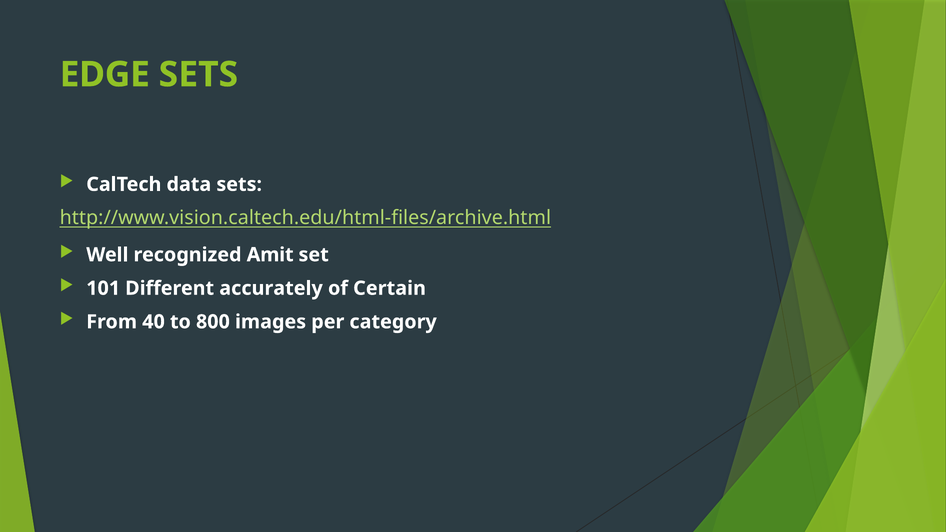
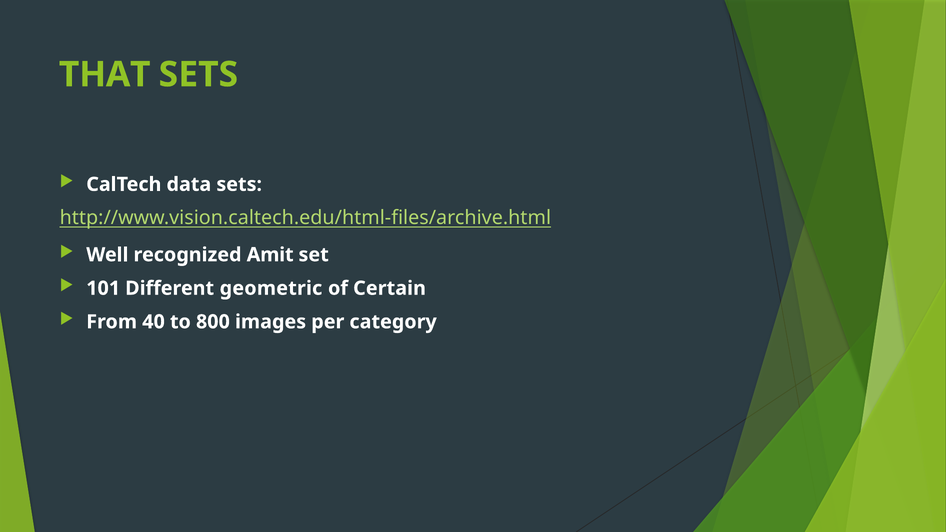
EDGE: EDGE -> THAT (105, 75)
accurately: accurately -> geometric (271, 288)
